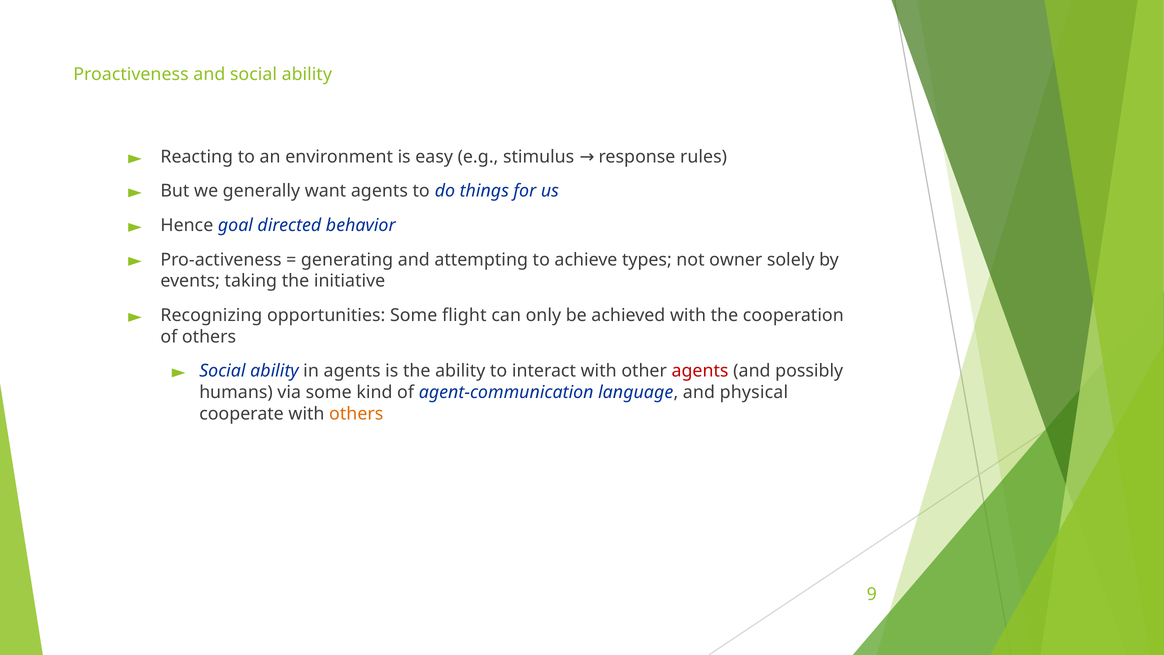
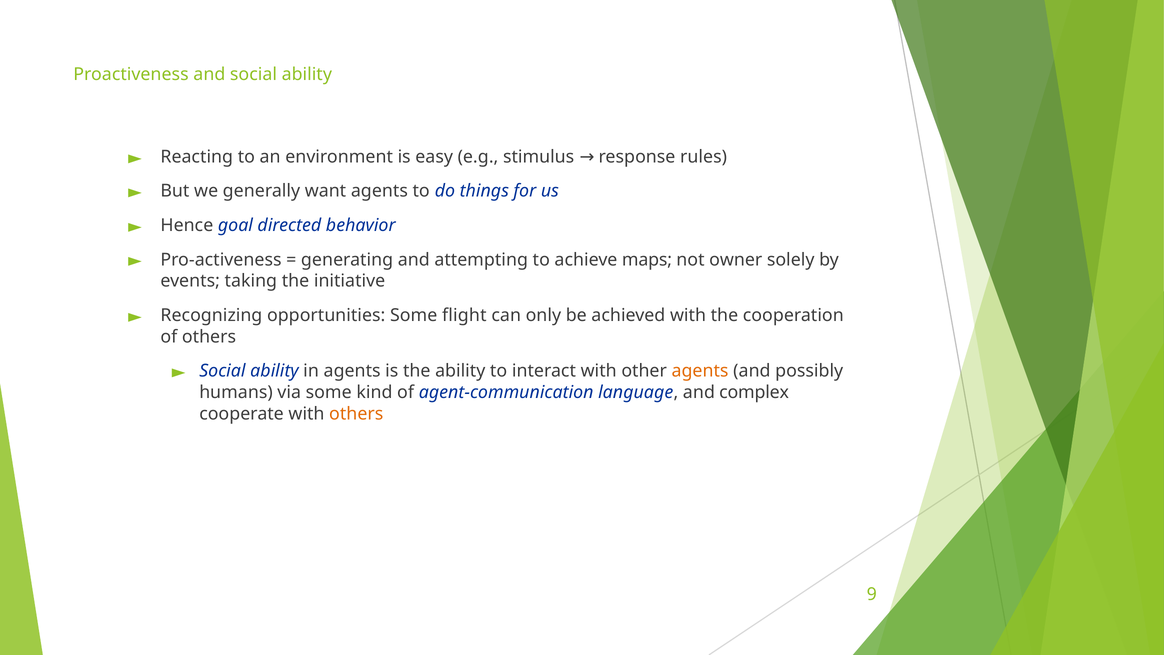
types: types -> maps (647, 260)
agents colour: red -> orange (700, 371)
physical: physical -> complex (754, 392)
